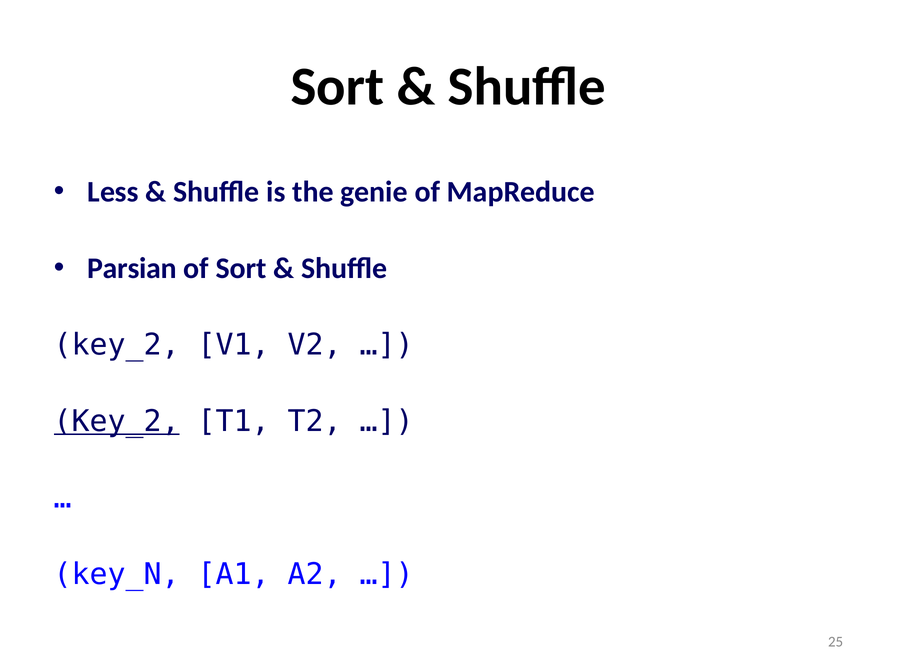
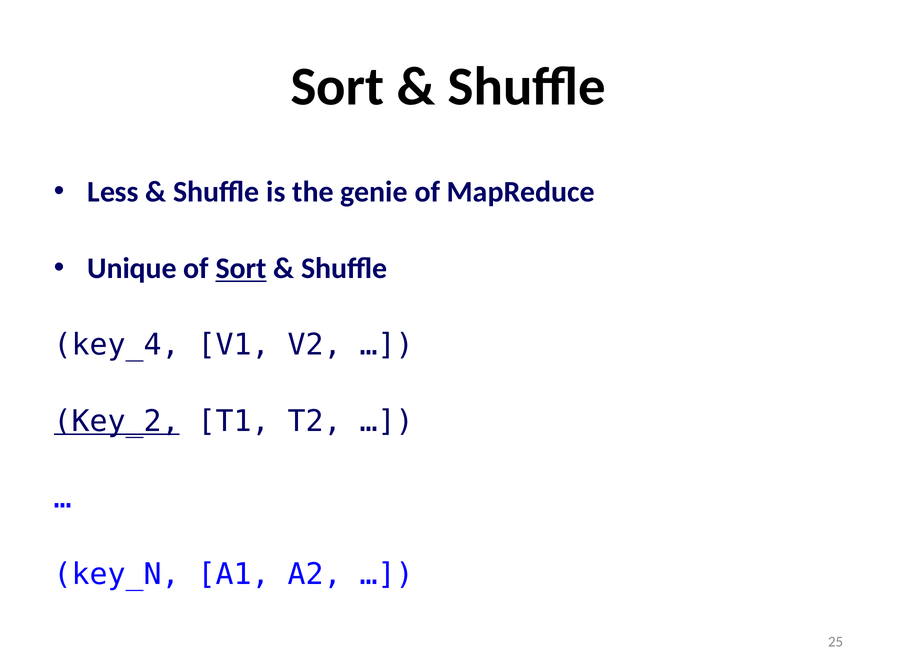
Parsian: Parsian -> Unique (132, 269)
Sort underline: none -> present (241, 269)
key_2: key_2 -> key_4 (117, 345)
